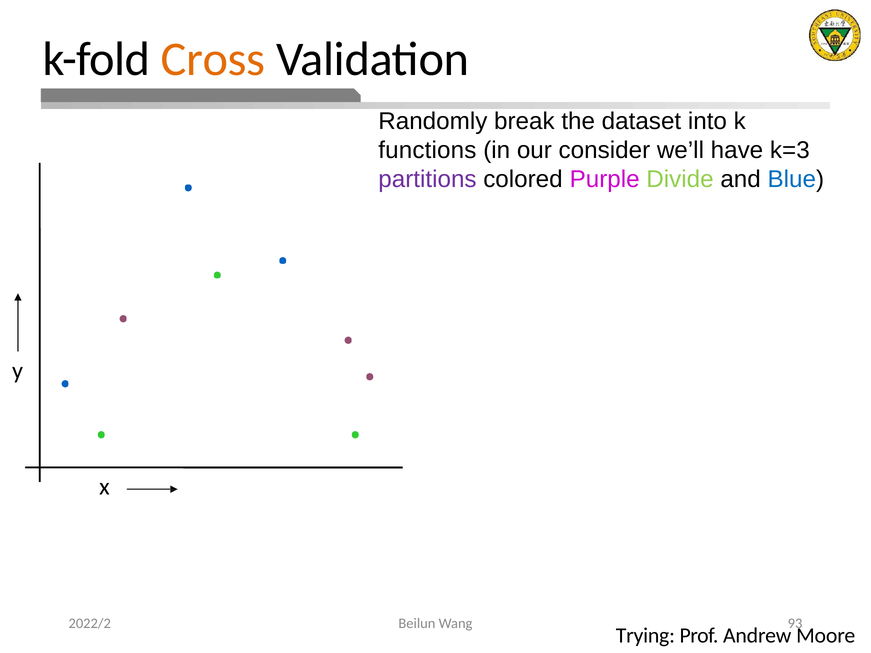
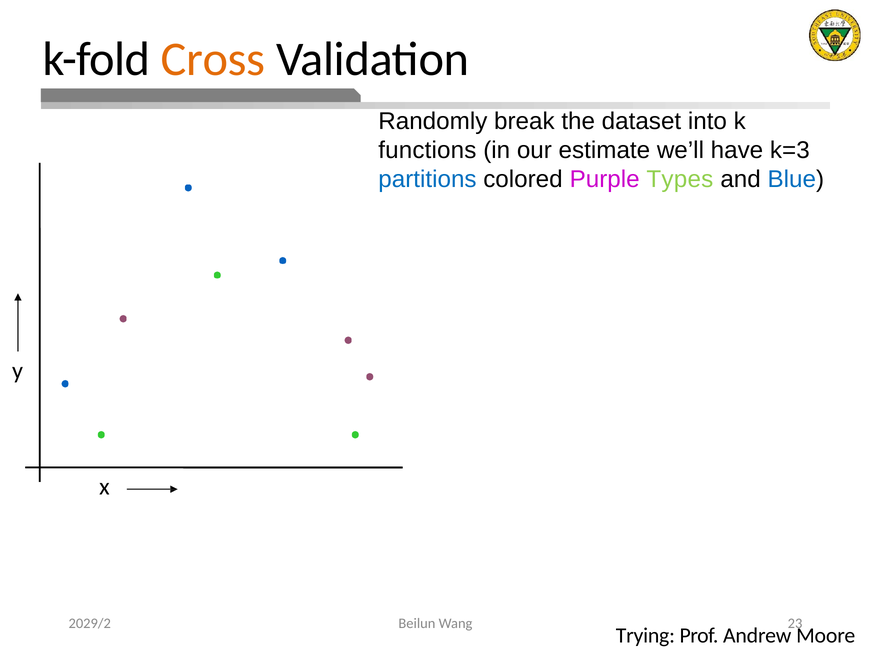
consider: consider -> estimate (604, 150)
partitions colour: purple -> blue (427, 179)
Divide: Divide -> Types (680, 179)
93: 93 -> 23 (795, 624)
2022/2: 2022/2 -> 2029/2 (90, 624)
